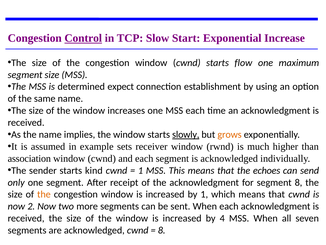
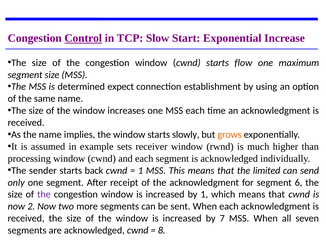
slowly underline: present -> none (186, 134)
association: association -> processing (29, 158)
kind: kind -> back (94, 170)
echoes: echoes -> limited (267, 170)
segment 8: 8 -> 6 (299, 182)
the colour: orange -> purple (44, 194)
4: 4 -> 7 (222, 218)
